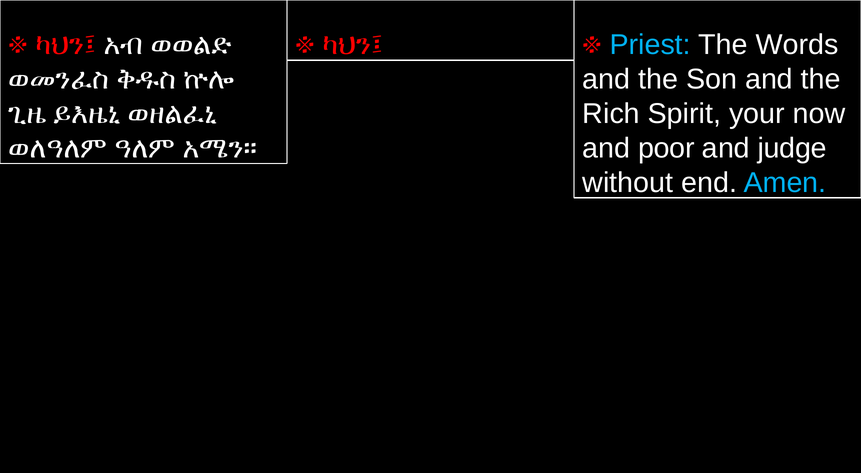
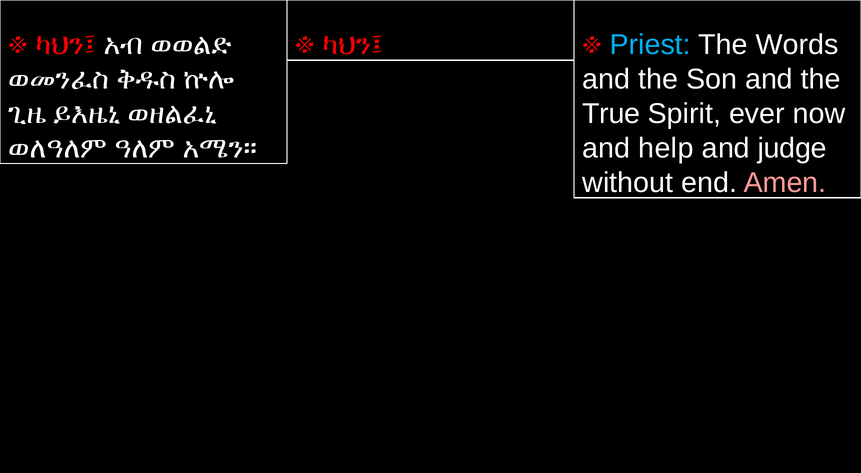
Rich: Rich -> True (611, 114)
your: your -> ever (757, 114)
poor: poor -> help (666, 148)
Amen colour: light blue -> pink (785, 183)
